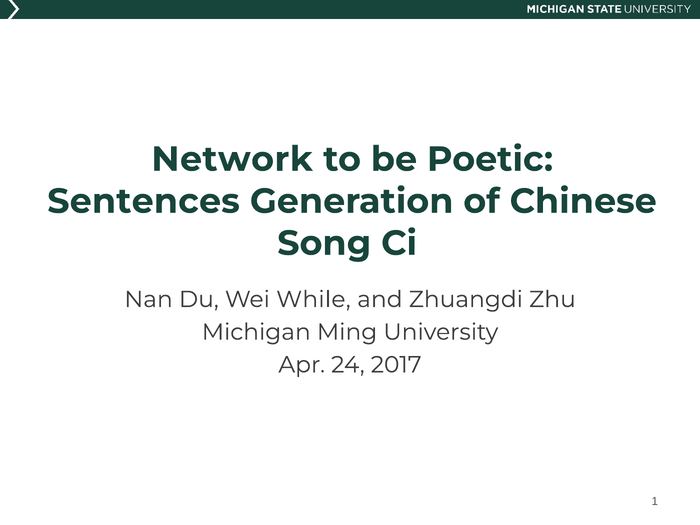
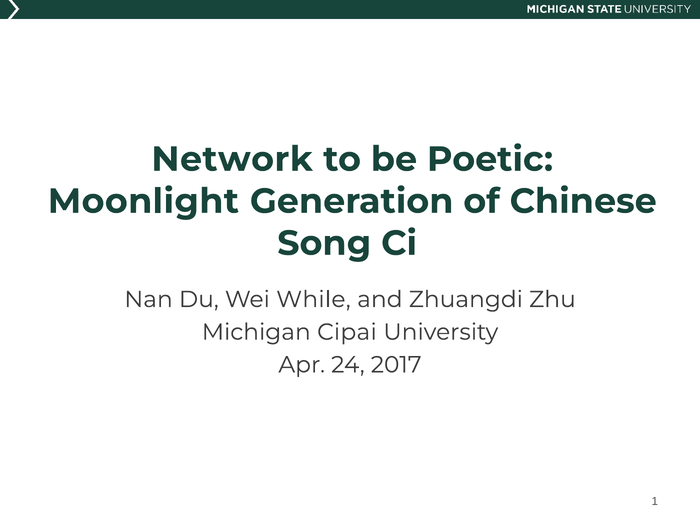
Sentences: Sentences -> Moonlight (143, 201)
Ming: Ming -> Cipai (347, 332)
